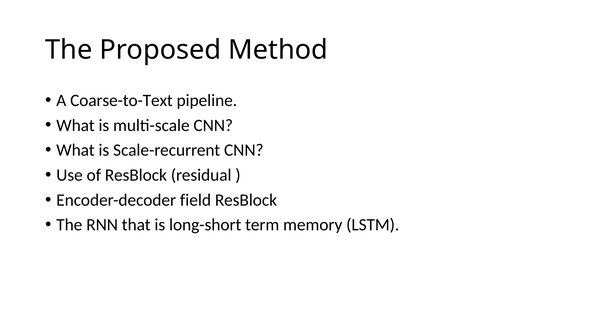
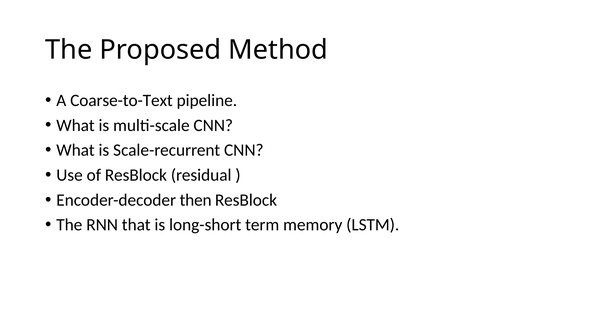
field: field -> then (196, 200)
